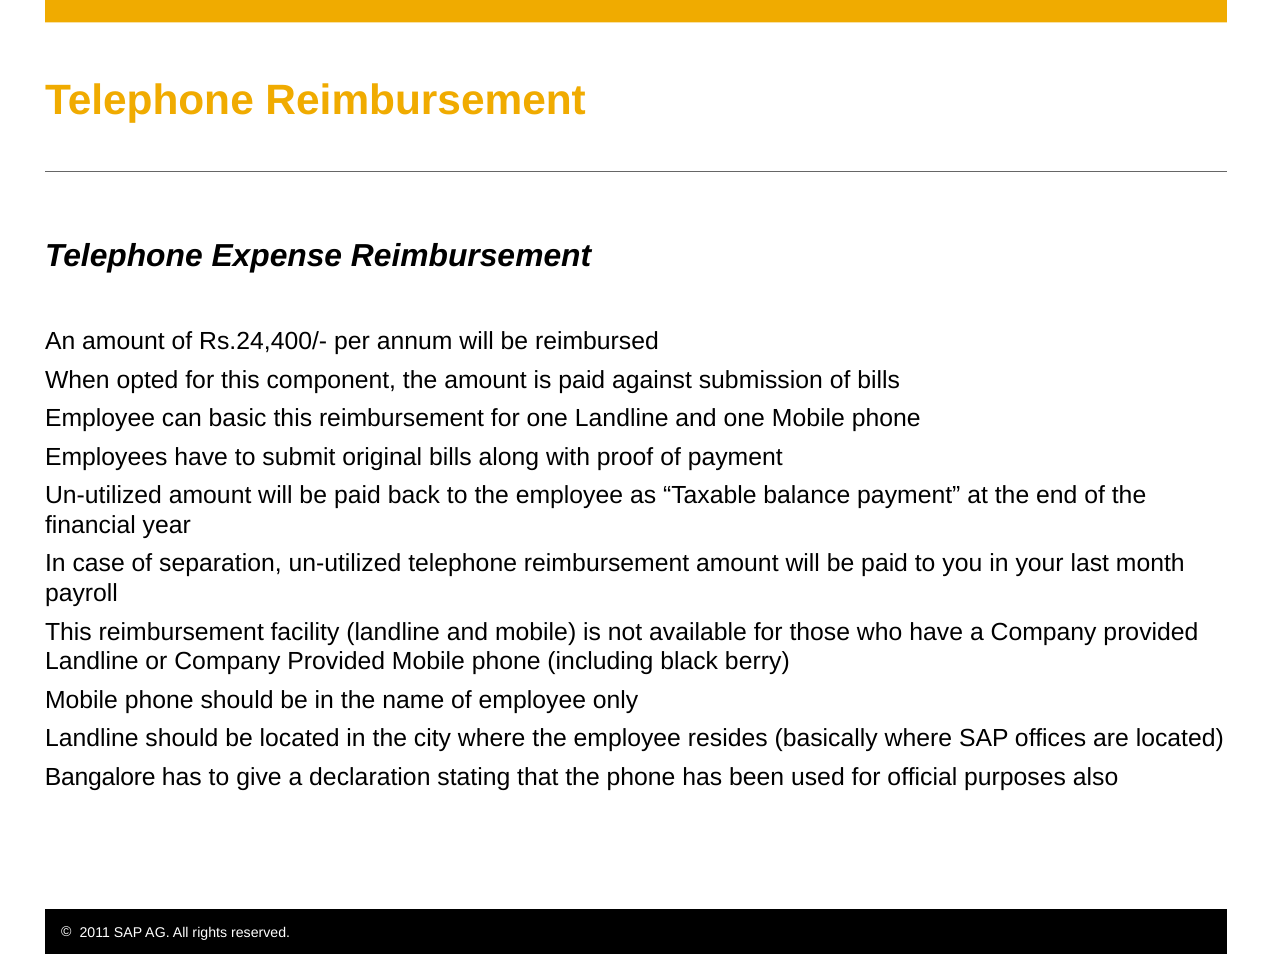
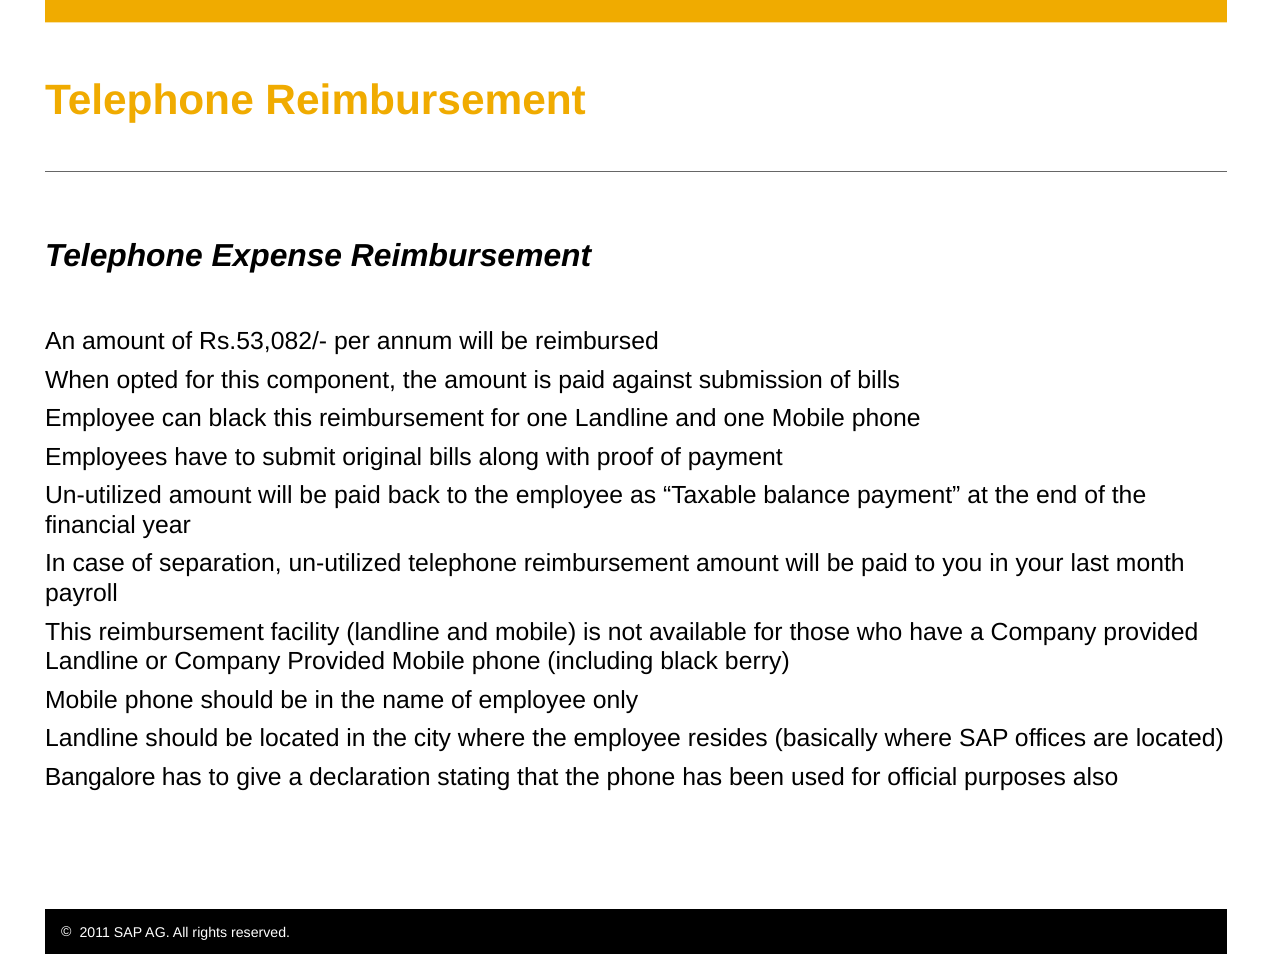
Rs.24,400/-: Rs.24,400/- -> Rs.53,082/- (263, 341)
can basic: basic -> black (238, 418)
